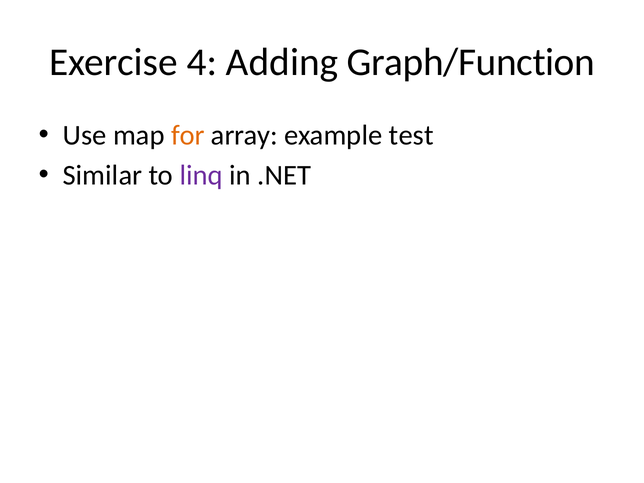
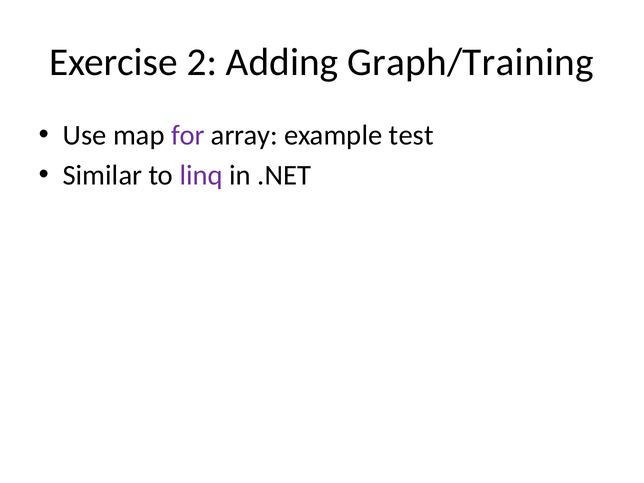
4: 4 -> 2 (202, 62)
Graph/Function: Graph/Function -> Graph/Training (470, 62)
for colour: orange -> purple (188, 135)
